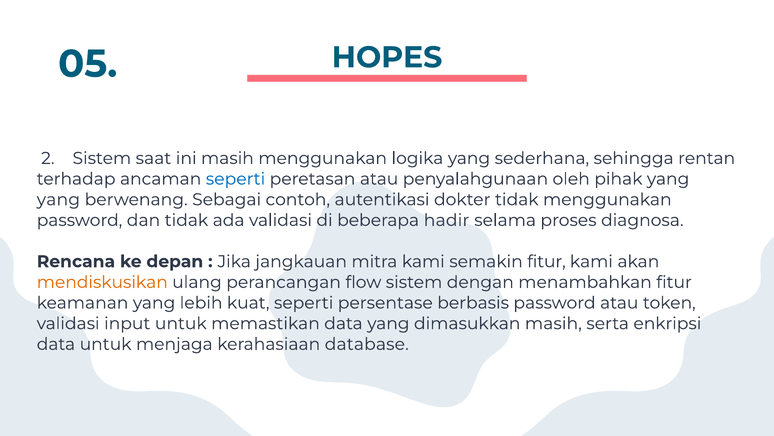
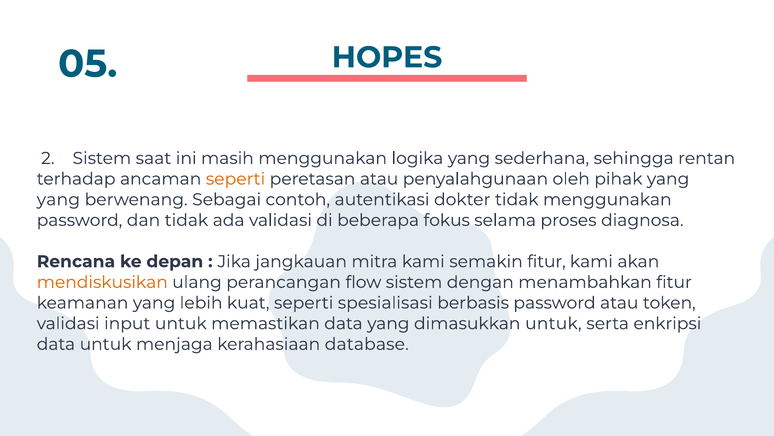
seperti colour: blue -> orange (236, 179)
hadir: hadir -> fokus (447, 220)
persentase: persentase -> spesialisasi (385, 302)
dimasukkan masih: masih -> untuk (553, 323)
